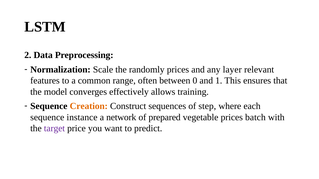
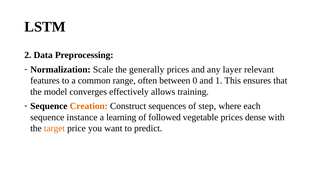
randomly: randomly -> generally (147, 70)
network: network -> learning (121, 118)
prepared: prepared -> followed (165, 118)
batch: batch -> dense (256, 118)
target colour: purple -> orange (54, 129)
